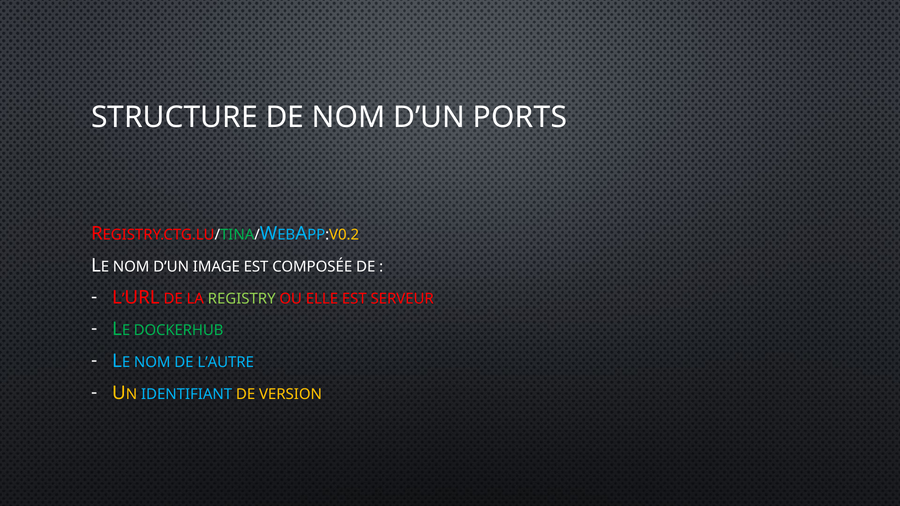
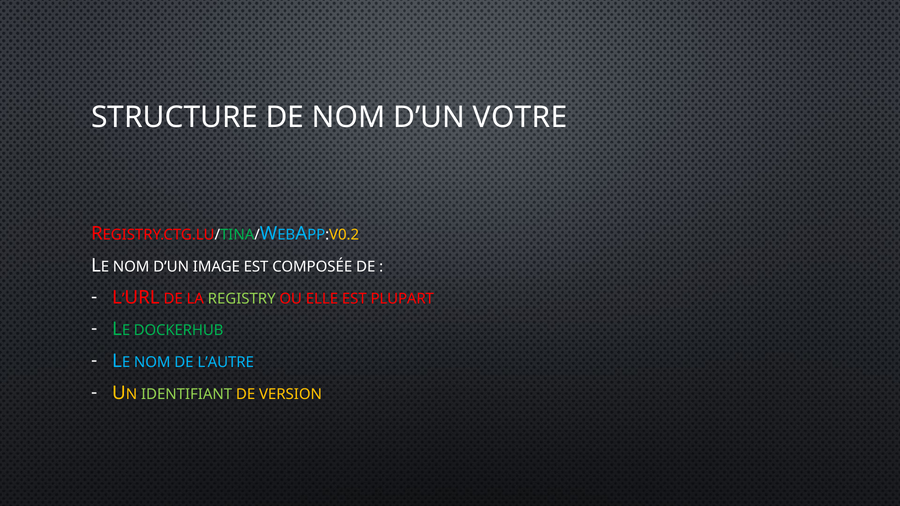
PORTS: PORTS -> VOTRE (520, 117)
SERVEUR: SERVEUR -> PLUPART (402, 299)
IDENTIFIANT colour: light blue -> light green (187, 394)
